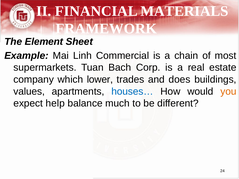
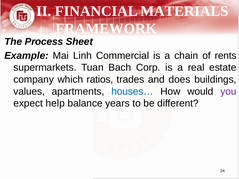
Element: Element -> Process (44, 42)
most: most -> rents (226, 56)
lower: lower -> ratios (100, 80)
you colour: orange -> purple (228, 92)
much: much -> years (117, 103)
